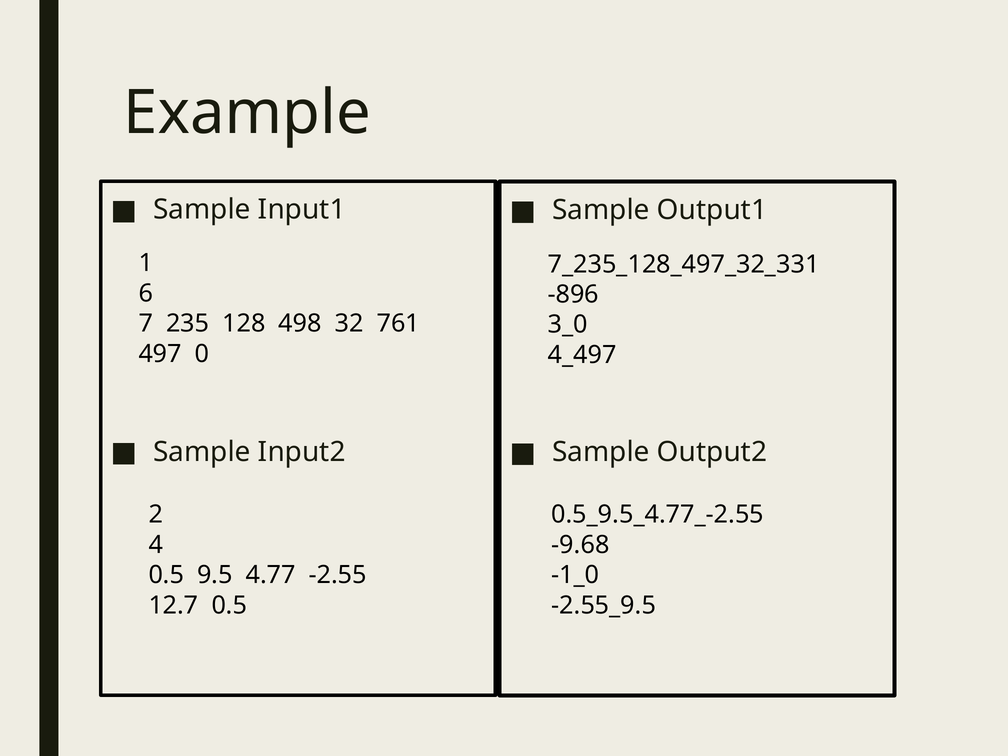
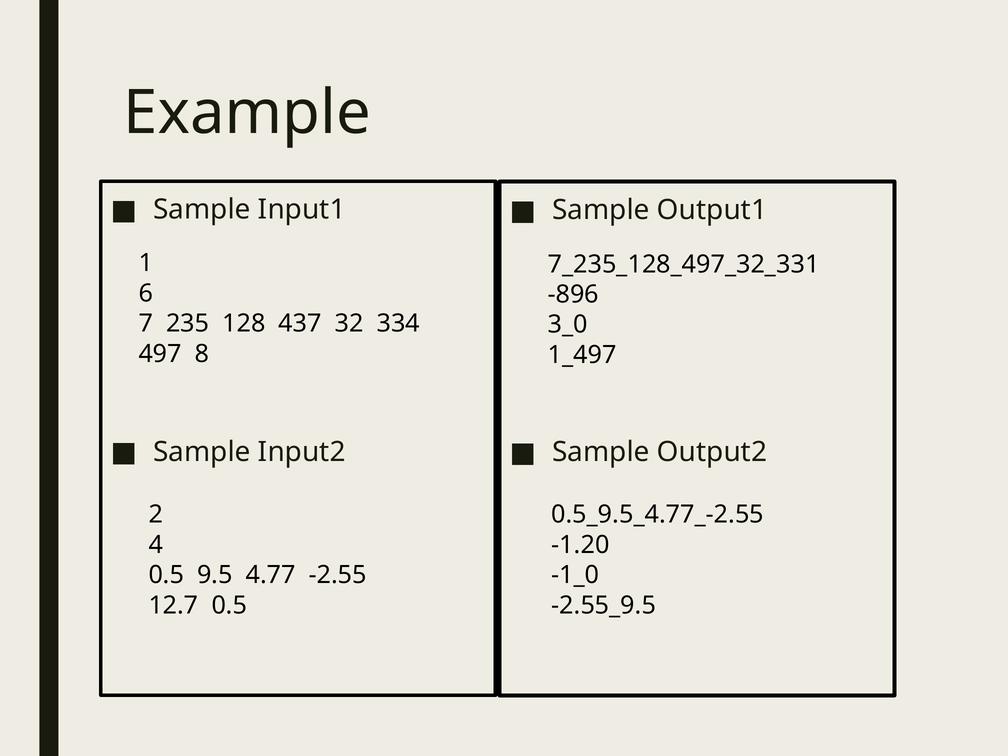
498: 498 -> 437 (300, 324)
761: 761 -> 334 (398, 324)
0: 0 -> 8 (202, 354)
4_497: 4_497 -> 1_497 (582, 355)
-9.68: -9.68 -> -1.20 (580, 545)
